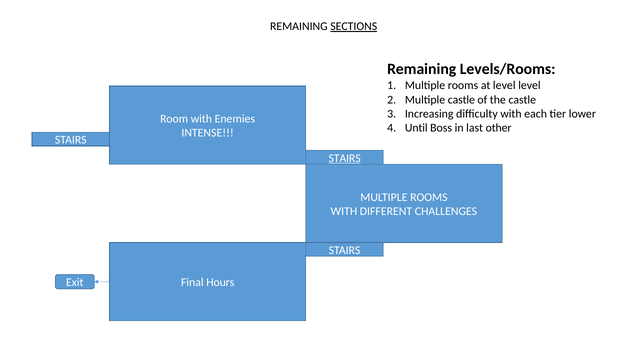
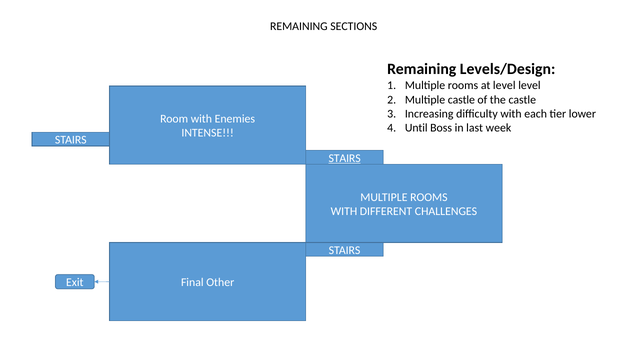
SECTIONS underline: present -> none (354, 27)
Levels/Rooms: Levels/Rooms -> Levels/Design (508, 69)
other: other -> week (498, 128)
Hours: Hours -> Other (220, 282)
